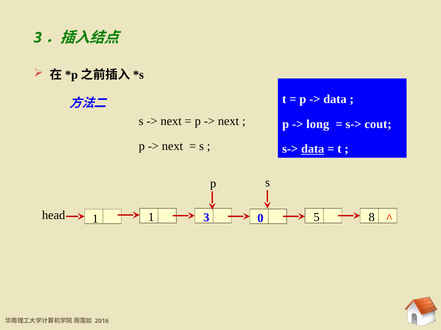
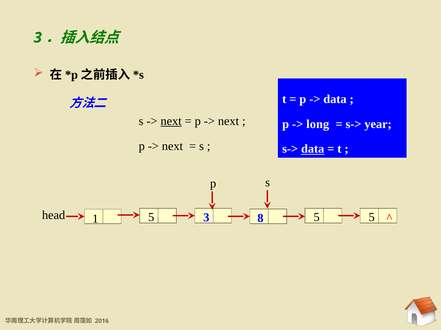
next underline: none -> present (171, 121)
cout: cout -> year (378, 124)
0: 0 -> 8 (260, 219)
5 8: 8 -> 5 (372, 218)
1 1: 1 -> 5 (151, 218)
